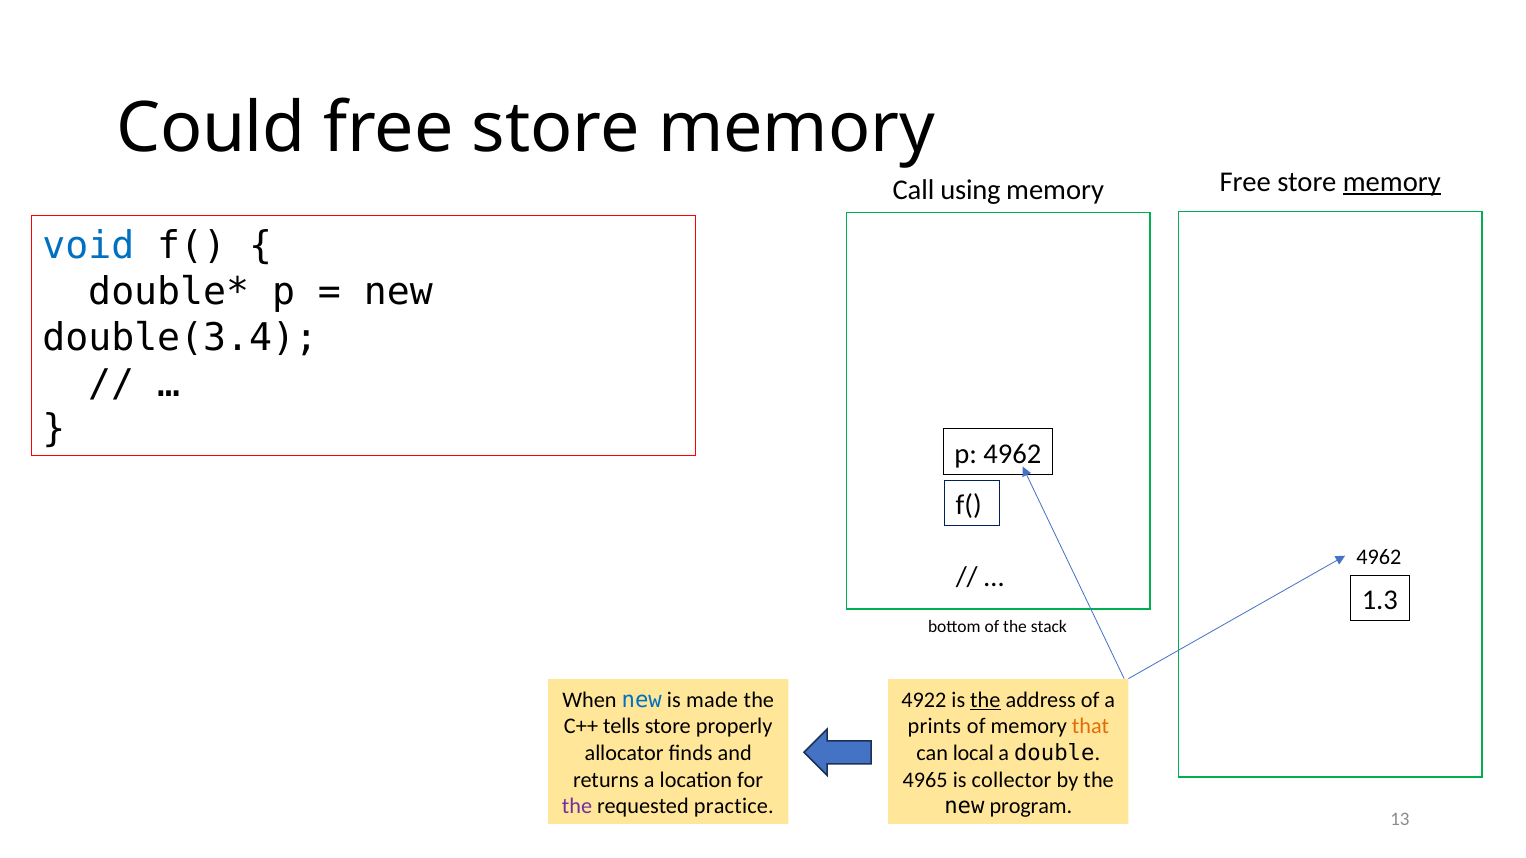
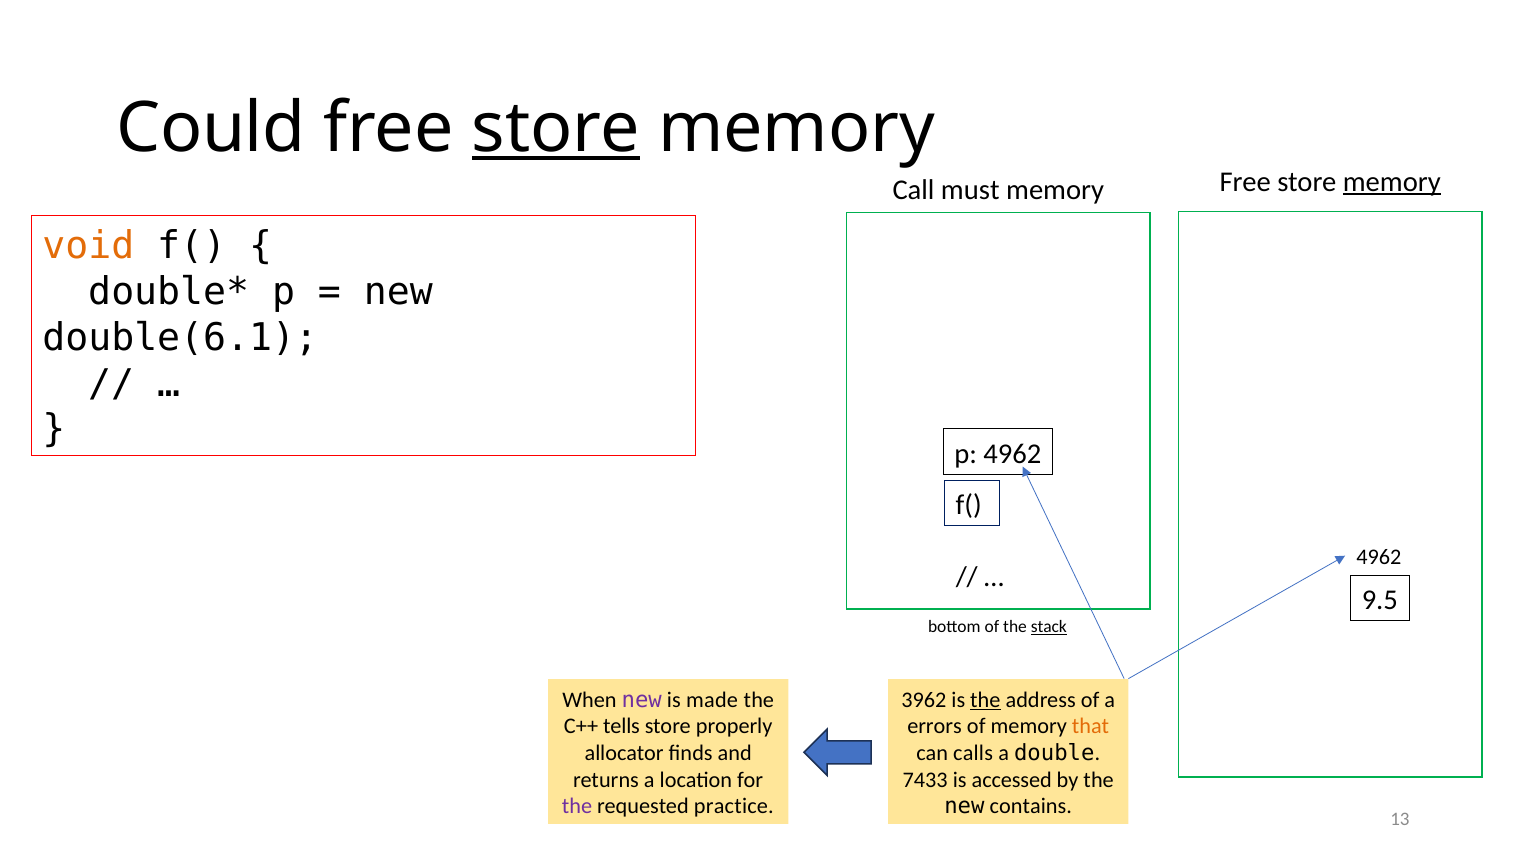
store underline: none -> present (556, 128)
using: using -> must (970, 190)
void colour: blue -> orange (88, 246)
double(3.4: double(3.4 -> double(6.1 (180, 338)
1.3: 1.3 -> 9.5 (1380, 600)
stack underline: none -> present (1049, 627)
new colour: blue -> purple (642, 700)
4922: 4922 -> 3962 (924, 700)
prints: prints -> errors (935, 727)
local: local -> calls (973, 753)
4965: 4965 -> 7433 (925, 780)
collector: collector -> accessed (1012, 780)
program: program -> contains (1031, 807)
